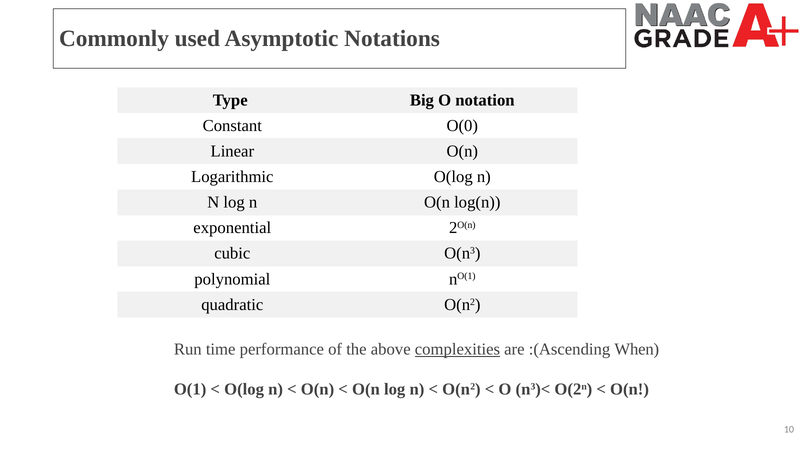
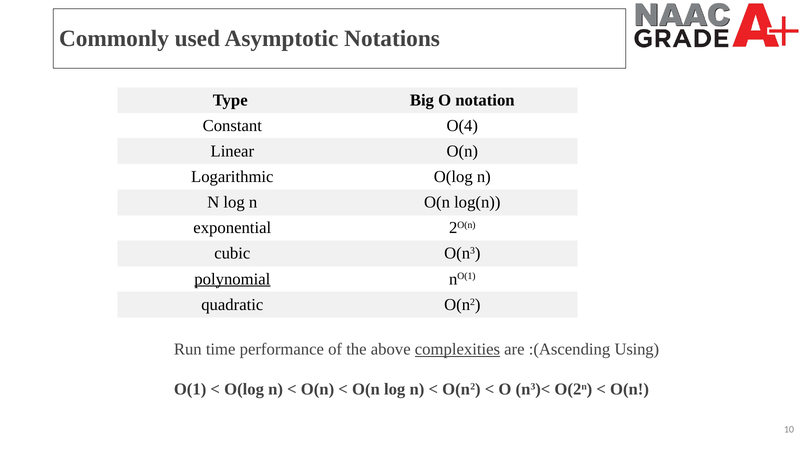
O(0: O(0 -> O(4 (462, 126)
polynomial underline: none -> present (232, 279)
When: When -> Using (637, 349)
